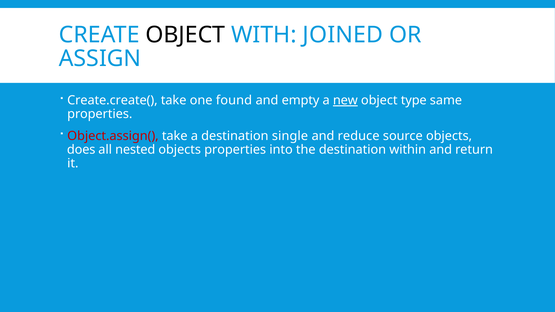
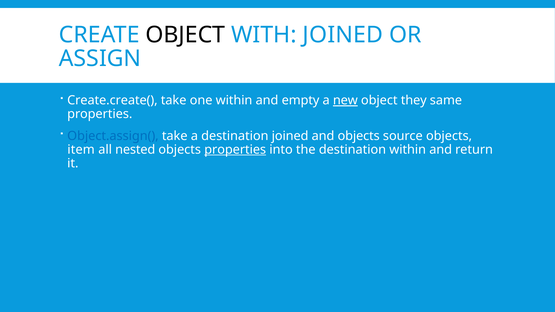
one found: found -> within (234, 100)
type: type -> they (414, 100)
Object.assign( colour: red -> blue (113, 136)
destination single: single -> joined (290, 136)
and reduce: reduce -> objects (359, 136)
does: does -> item (81, 150)
properties underline: none -> present (235, 150)
